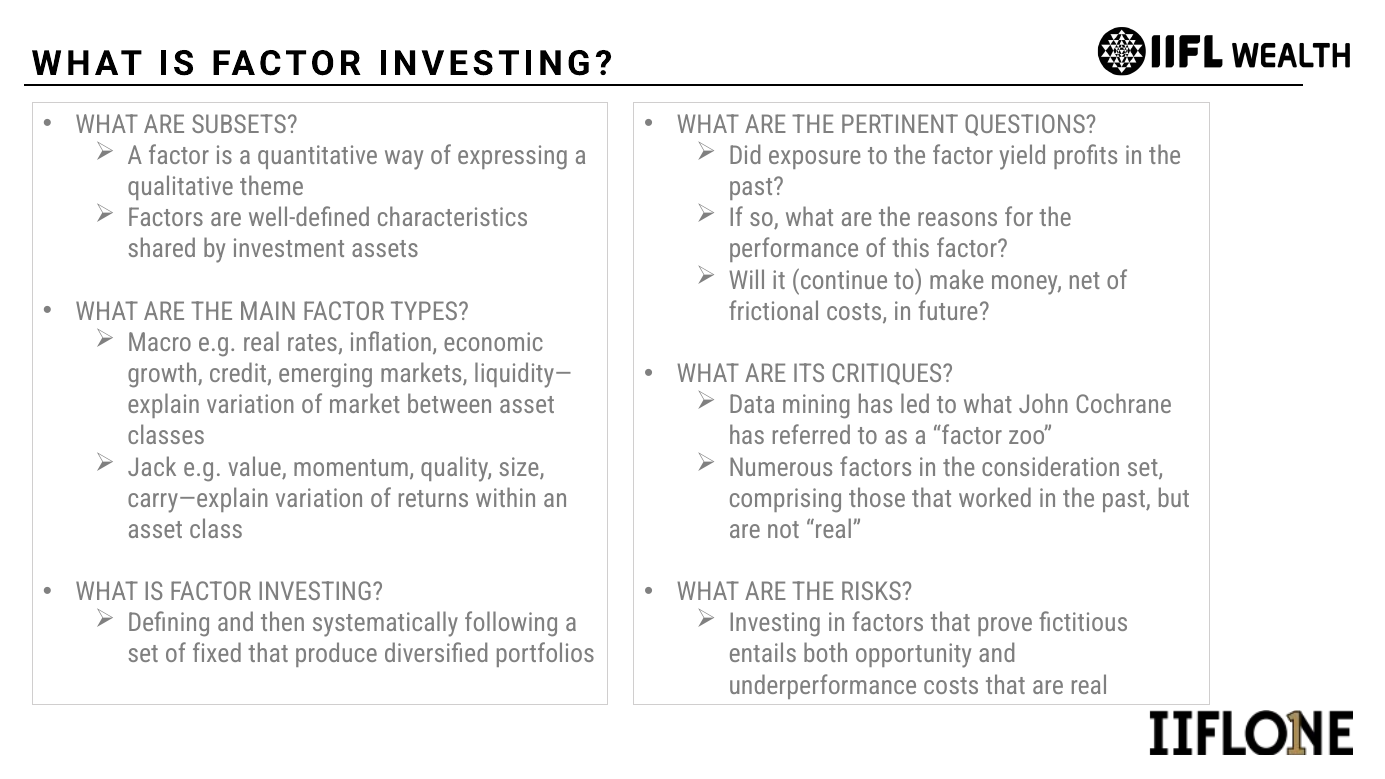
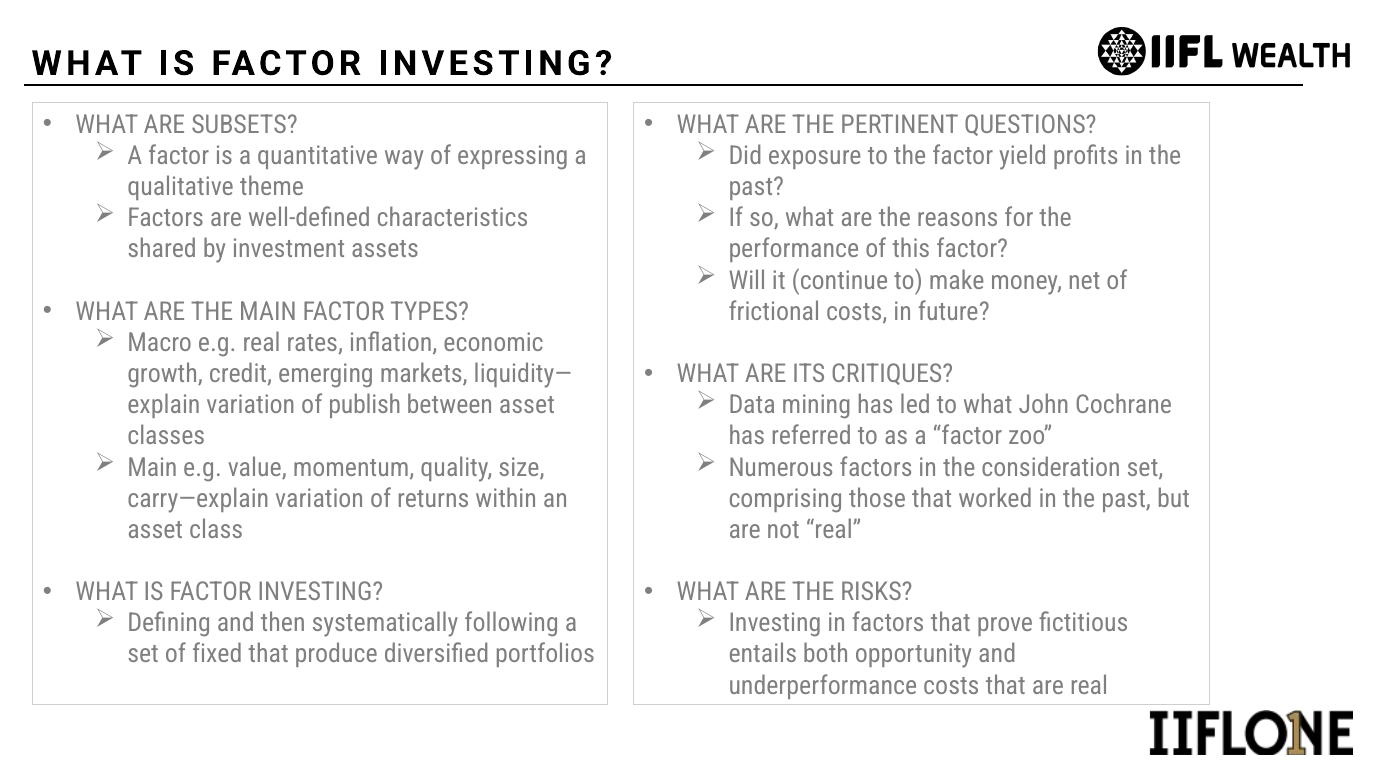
market: market -> publish (365, 405)
Jack: Jack -> Main (152, 467)
